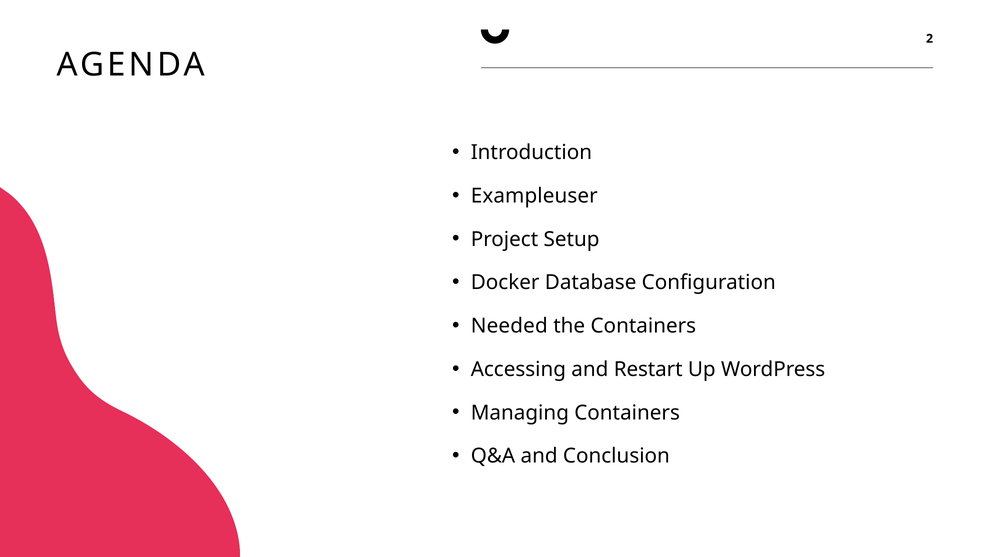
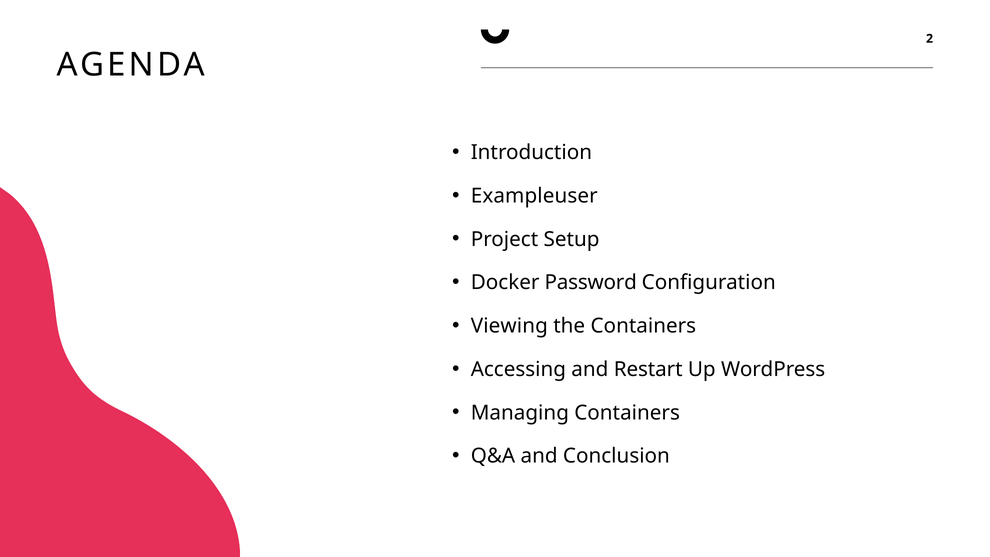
Database: Database -> Password (591, 283)
Needed: Needed -> Viewing (509, 326)
